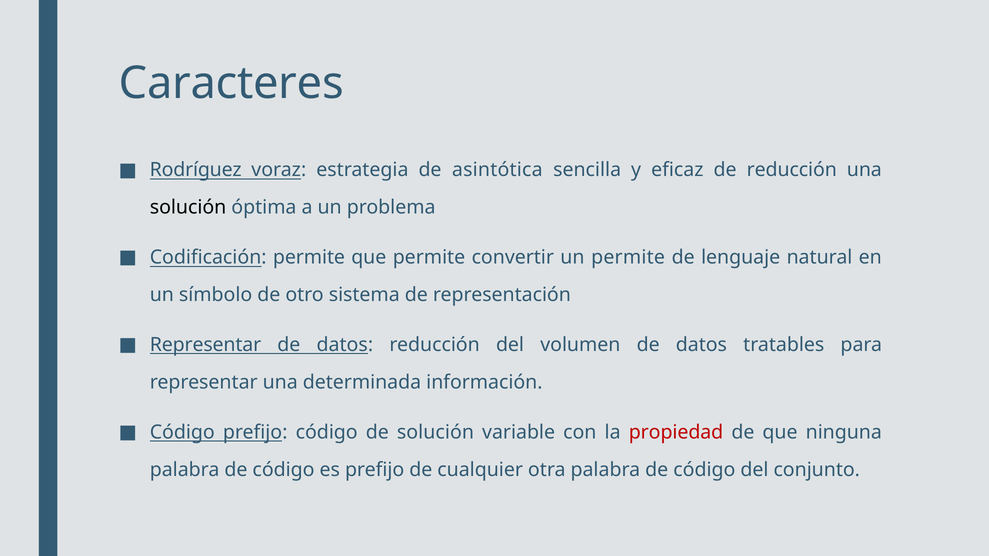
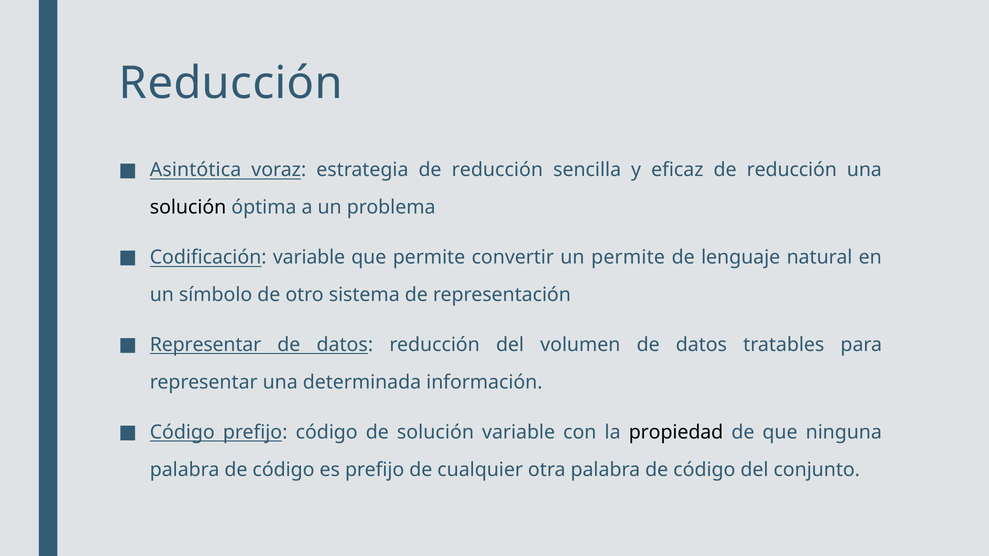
Caracteres: Caracteres -> Reducción (231, 83)
Rodríguez: Rodríguez -> Asintótica (196, 170)
estrategia de asintótica: asintótica -> reducción (497, 170)
Codificación permite: permite -> variable (309, 257)
propiedad colour: red -> black (676, 432)
